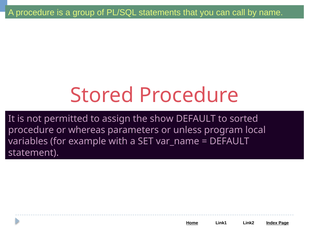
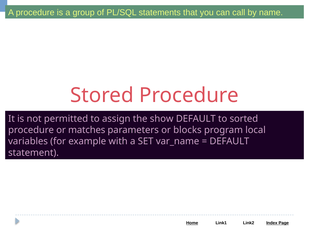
whereas: whereas -> matches (87, 130)
unless: unless -> blocks (187, 130)
